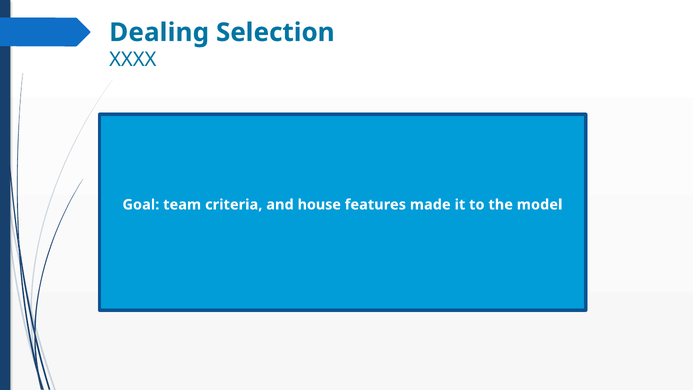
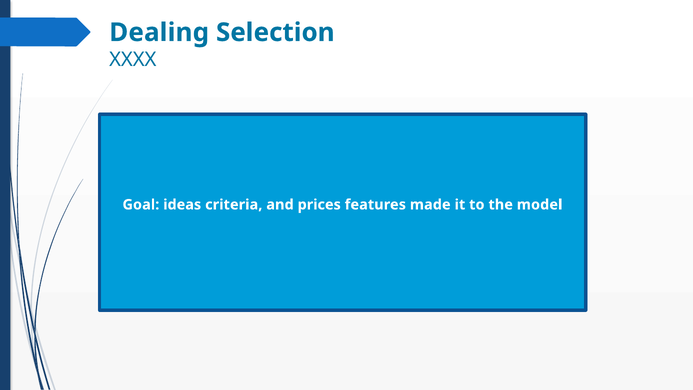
team: team -> ideas (182, 205)
house: house -> prices (319, 205)
